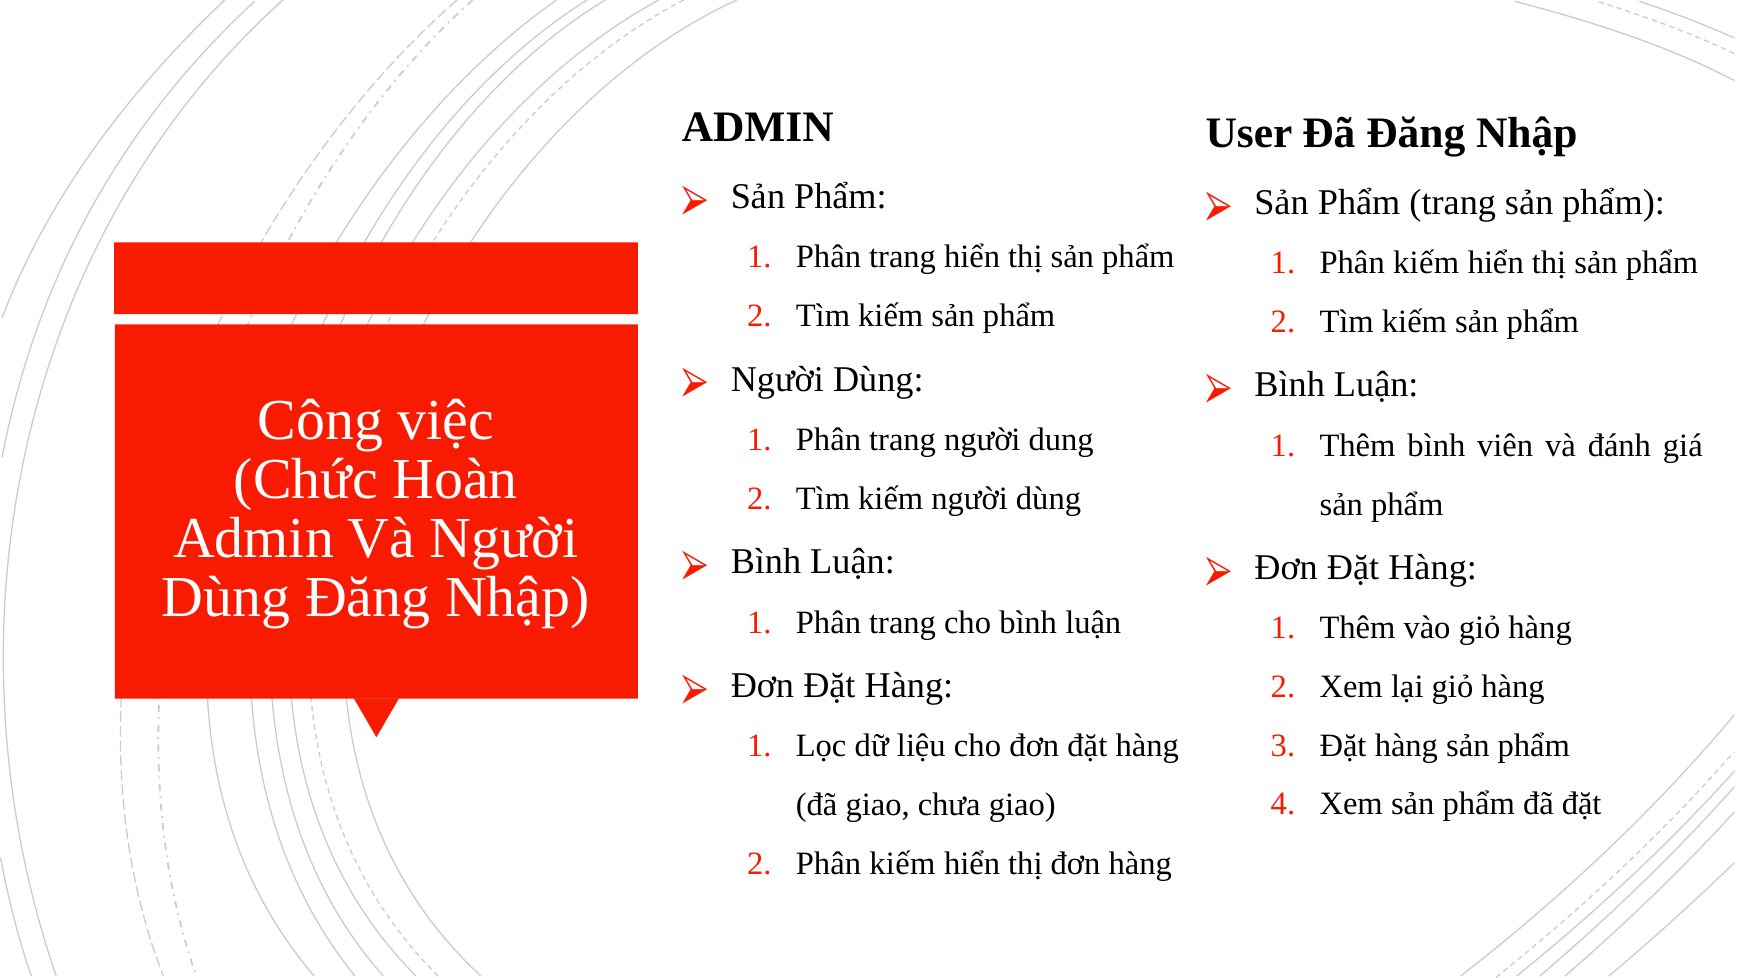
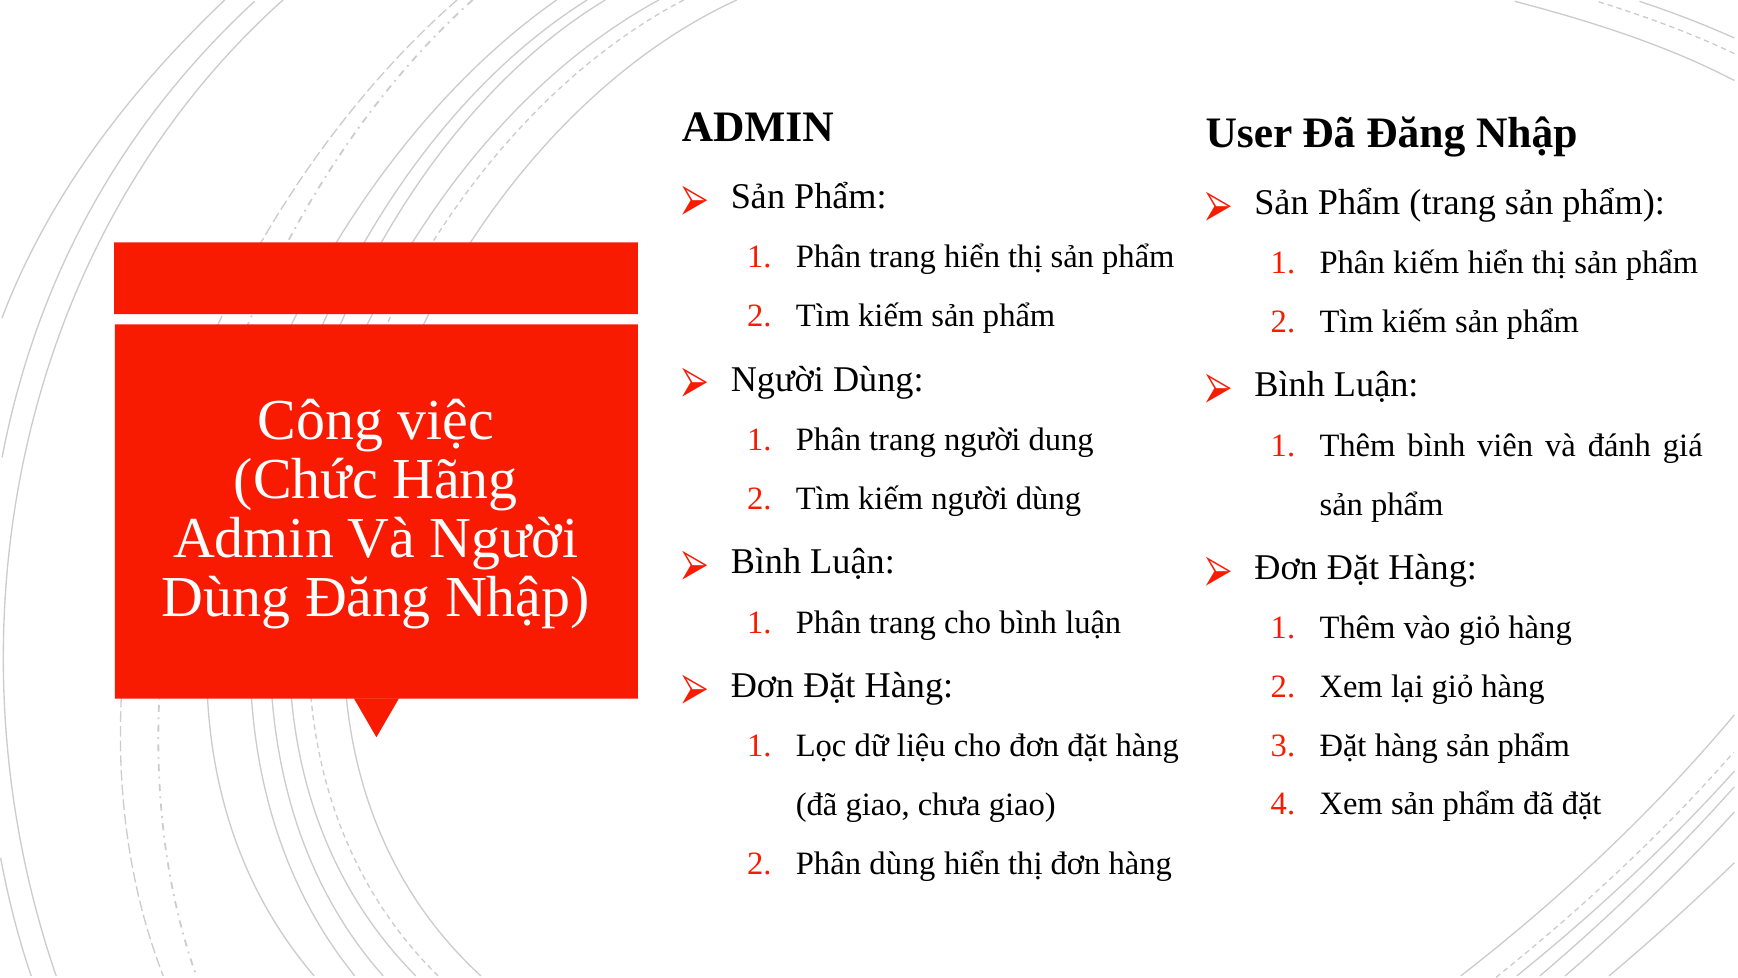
Hoàn: Hoàn -> Hãng (455, 479)
kiếm: kiếm -> dùng (902, 863)
